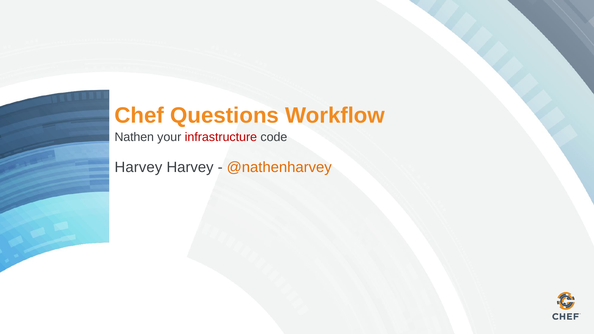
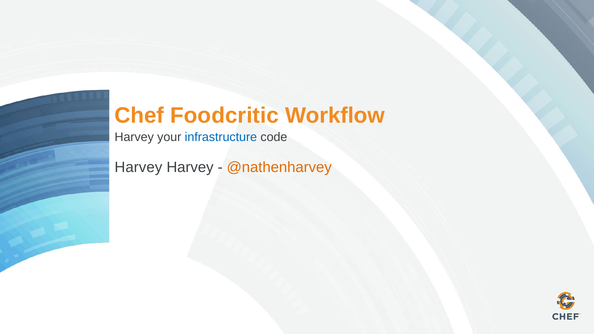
Questions: Questions -> Foodcritic (225, 116)
Nathen: Nathen -> Harvey (134, 137)
infrastructure colour: red -> blue (221, 137)
